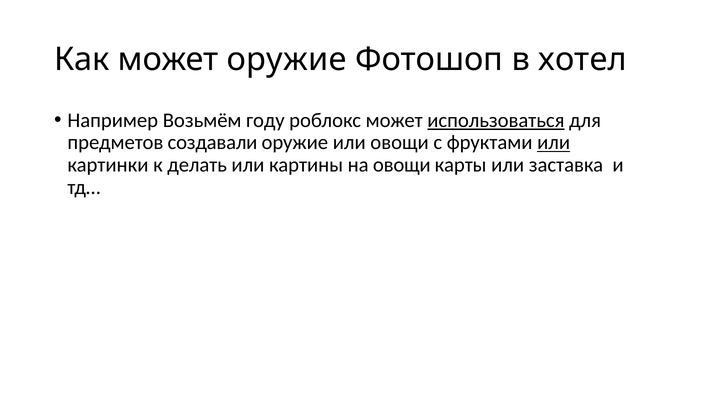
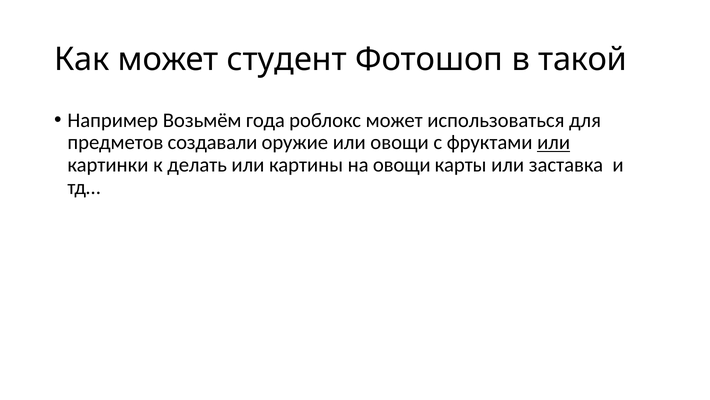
может оружие: оружие -> студент (287, 60)
хотел: хотел -> такой (583, 60)
году: году -> года (265, 120)
использоваться underline: present -> none (496, 120)
